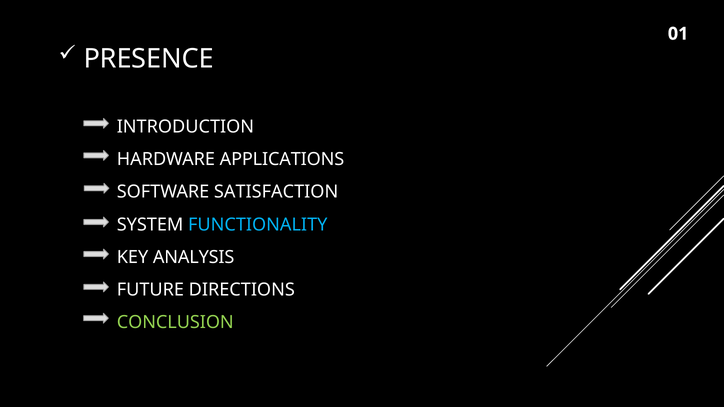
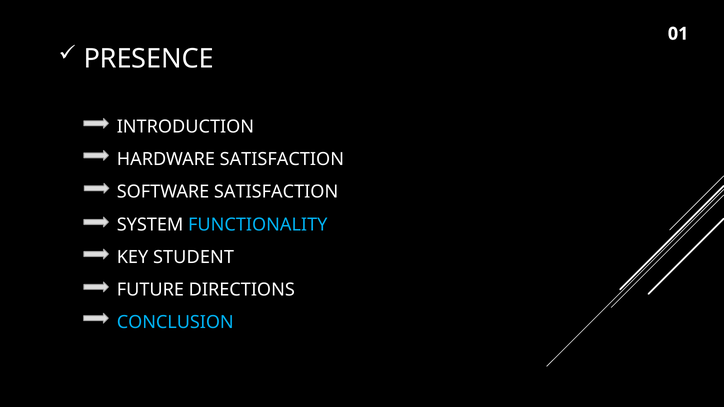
HARDWARE APPLICATIONS: APPLICATIONS -> SATISFACTION (282, 160)
ANALYSIS: ANALYSIS -> STUDENT (194, 257)
CONCLUSION colour: light green -> light blue (175, 322)
